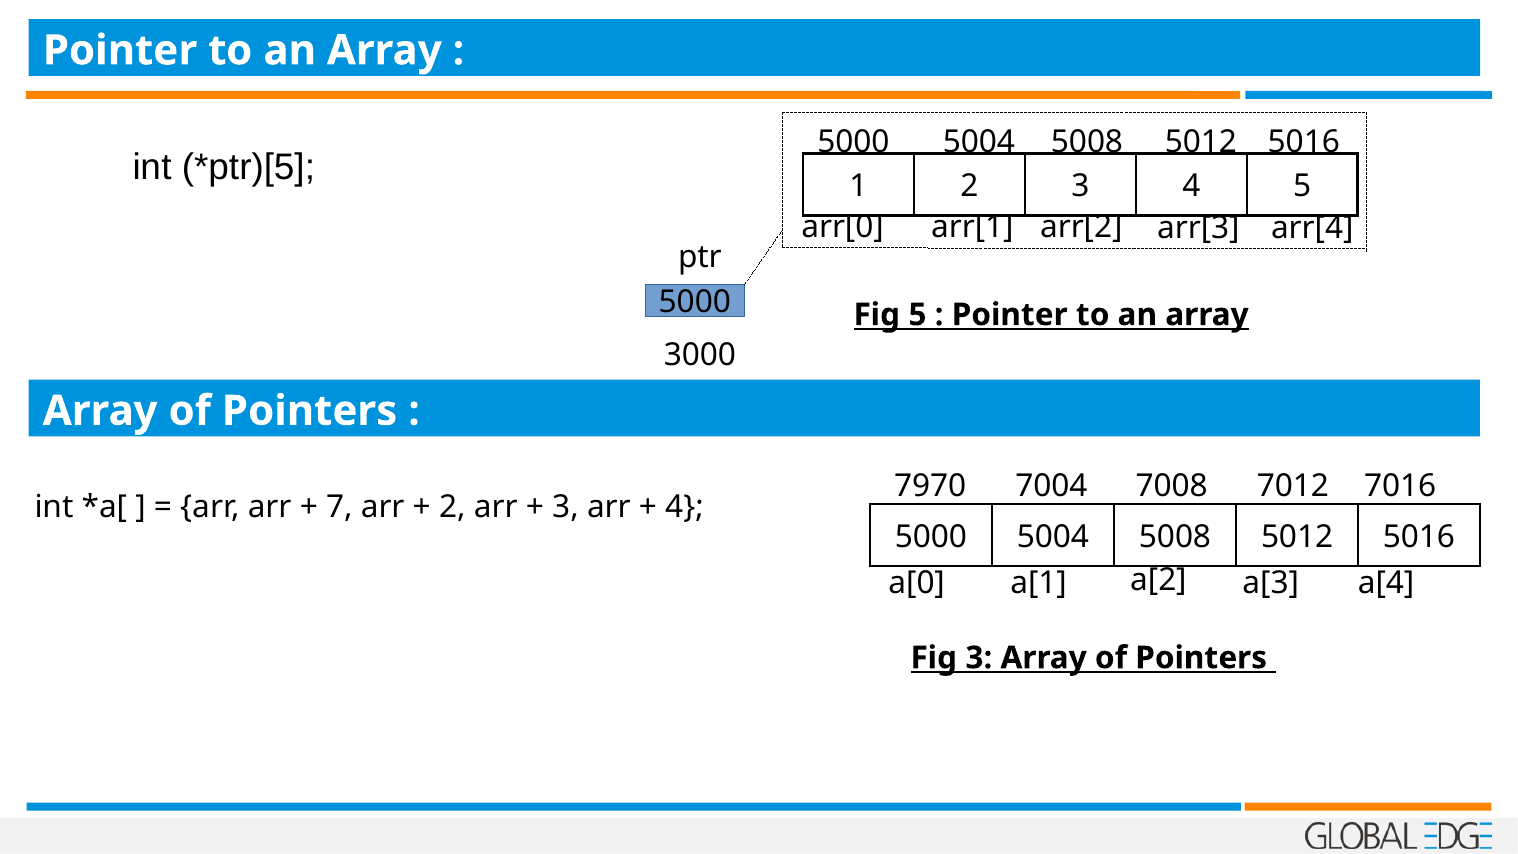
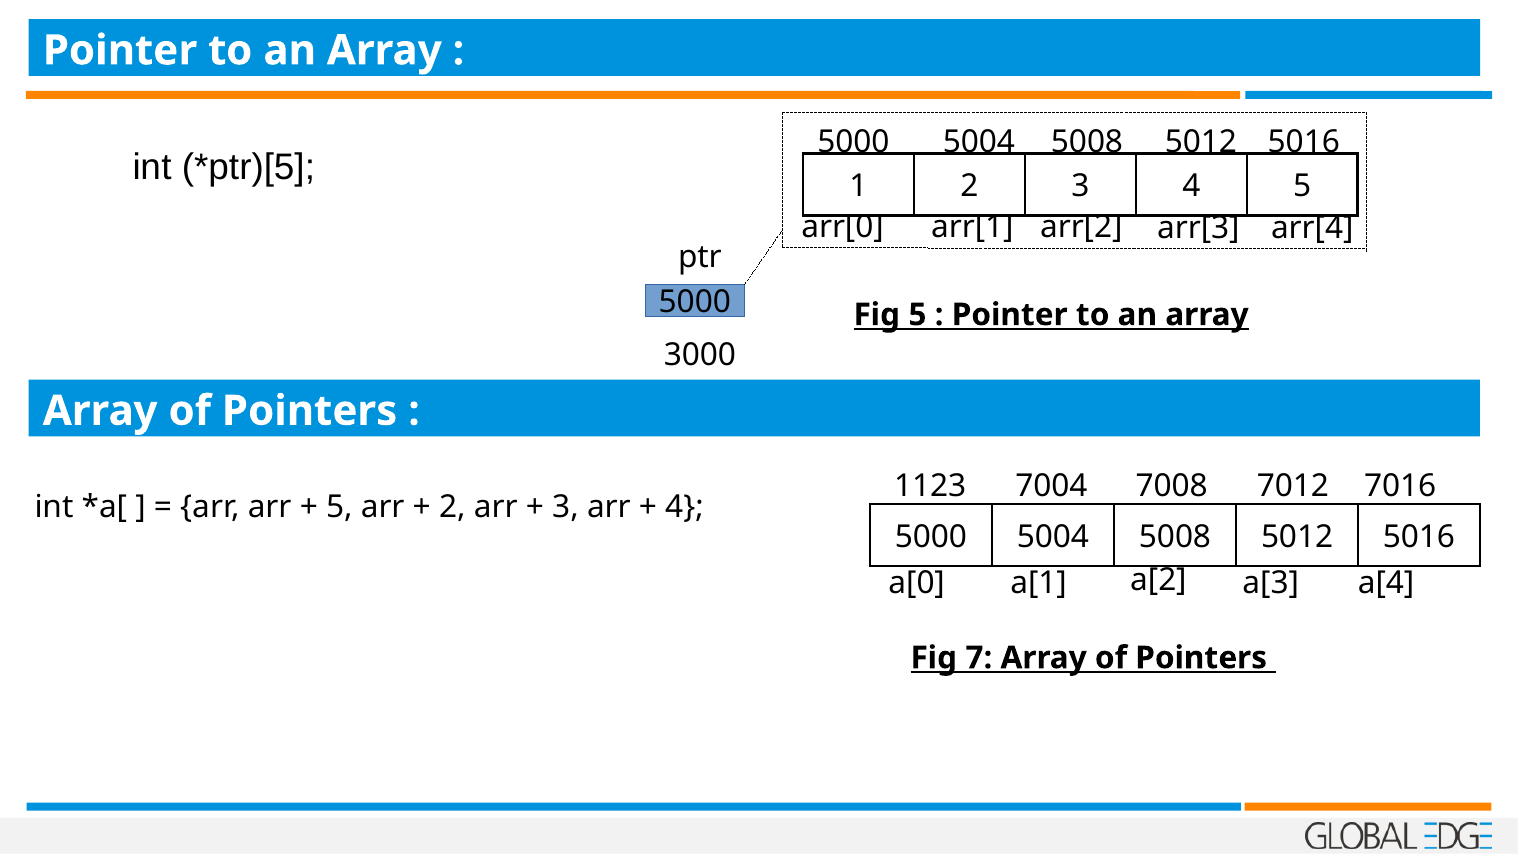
7970: 7970 -> 1123 (930, 486)
7: 7 -> 5 (339, 507)
Fig 3: 3 -> 7 (979, 658)
